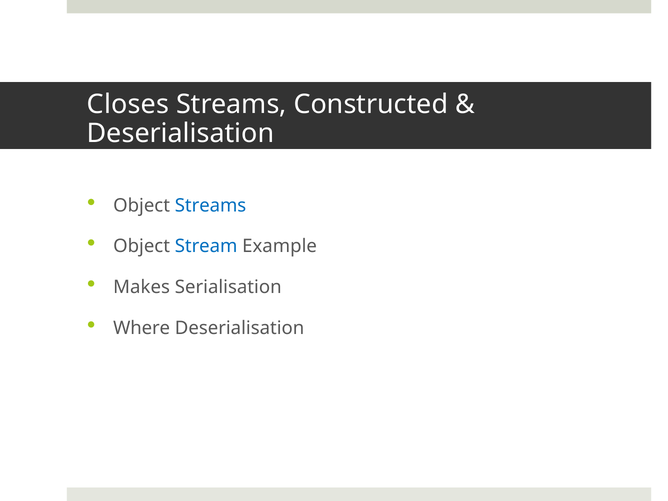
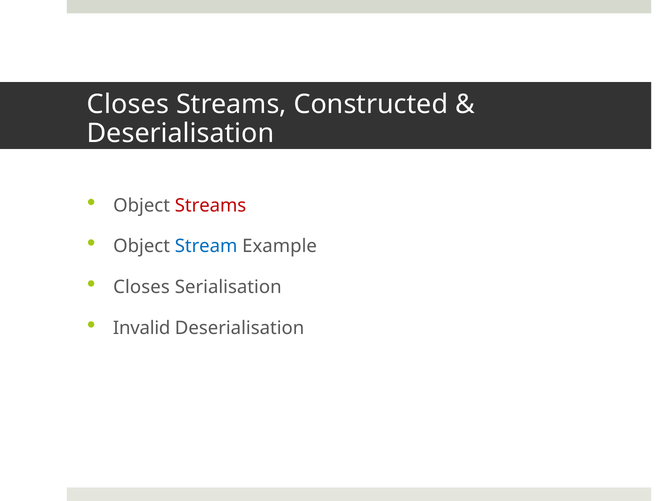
Streams colour: blue -> red (211, 205)
Makes: Makes -> Closes (142, 287)
Where: Where -> Invalid (142, 328)
